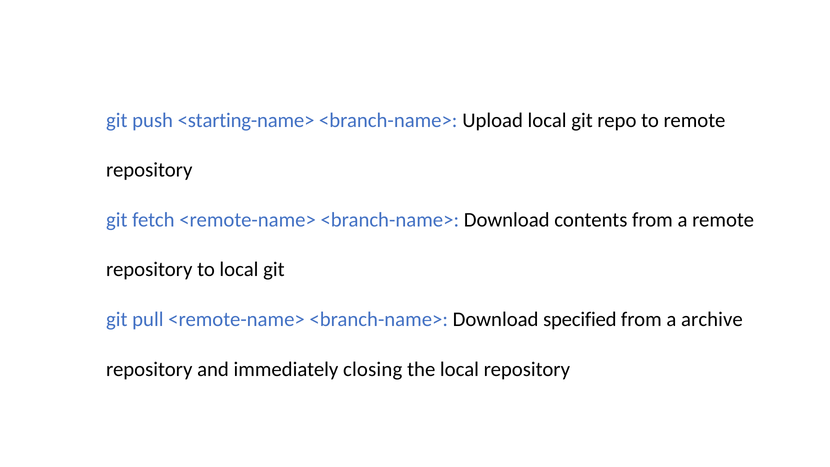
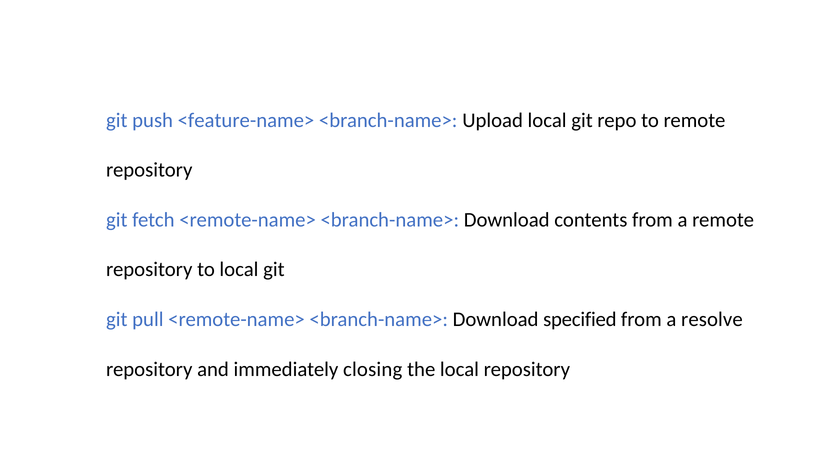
<starting-name>: <starting-name> -> <feature-name> (246, 120)
archive: archive -> resolve (712, 319)
